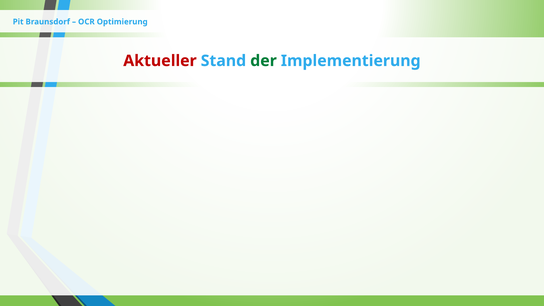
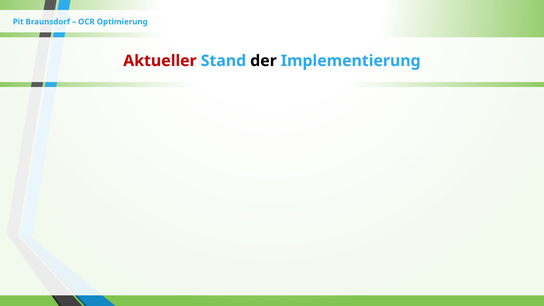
der colour: green -> black (263, 61)
